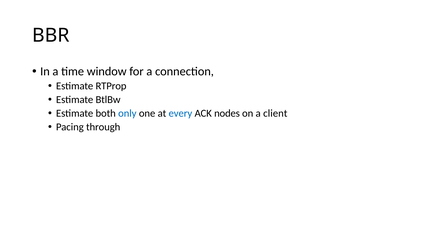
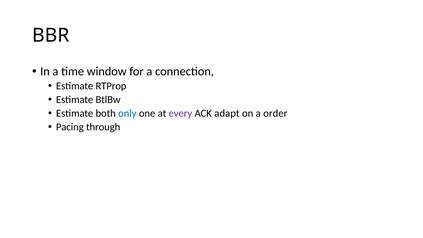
every colour: blue -> purple (180, 113)
nodes: nodes -> adapt (227, 113)
client: client -> order (275, 113)
